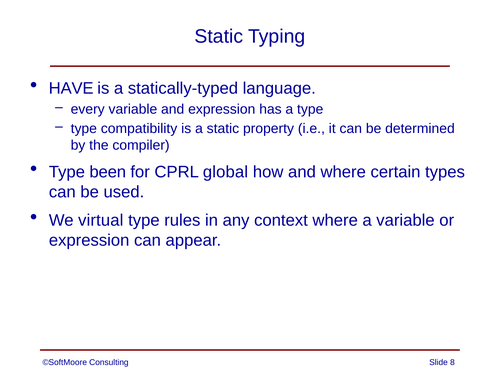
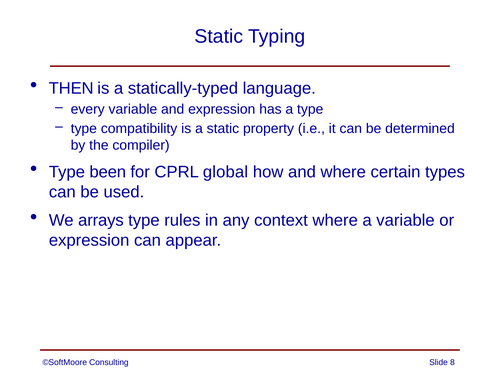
HAVE: HAVE -> THEN (71, 88)
virtual: virtual -> arrays (101, 220)
